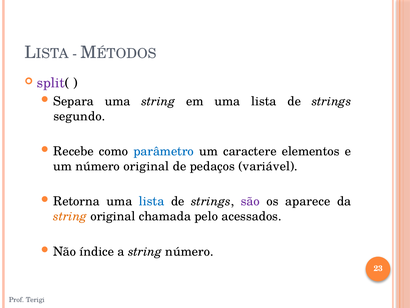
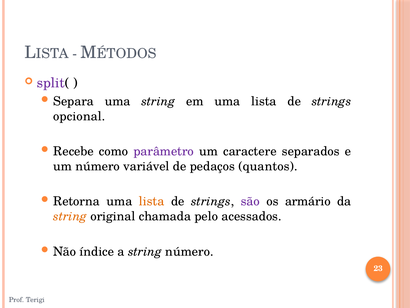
segundo: segundo -> opcional (79, 116)
parâmetro colour: blue -> purple (164, 151)
elementos: elementos -> separados (311, 151)
número original: original -> variável (146, 166)
variável: variável -> quantos (268, 166)
lista colour: blue -> orange (152, 201)
aparece: aparece -> armário (308, 201)
